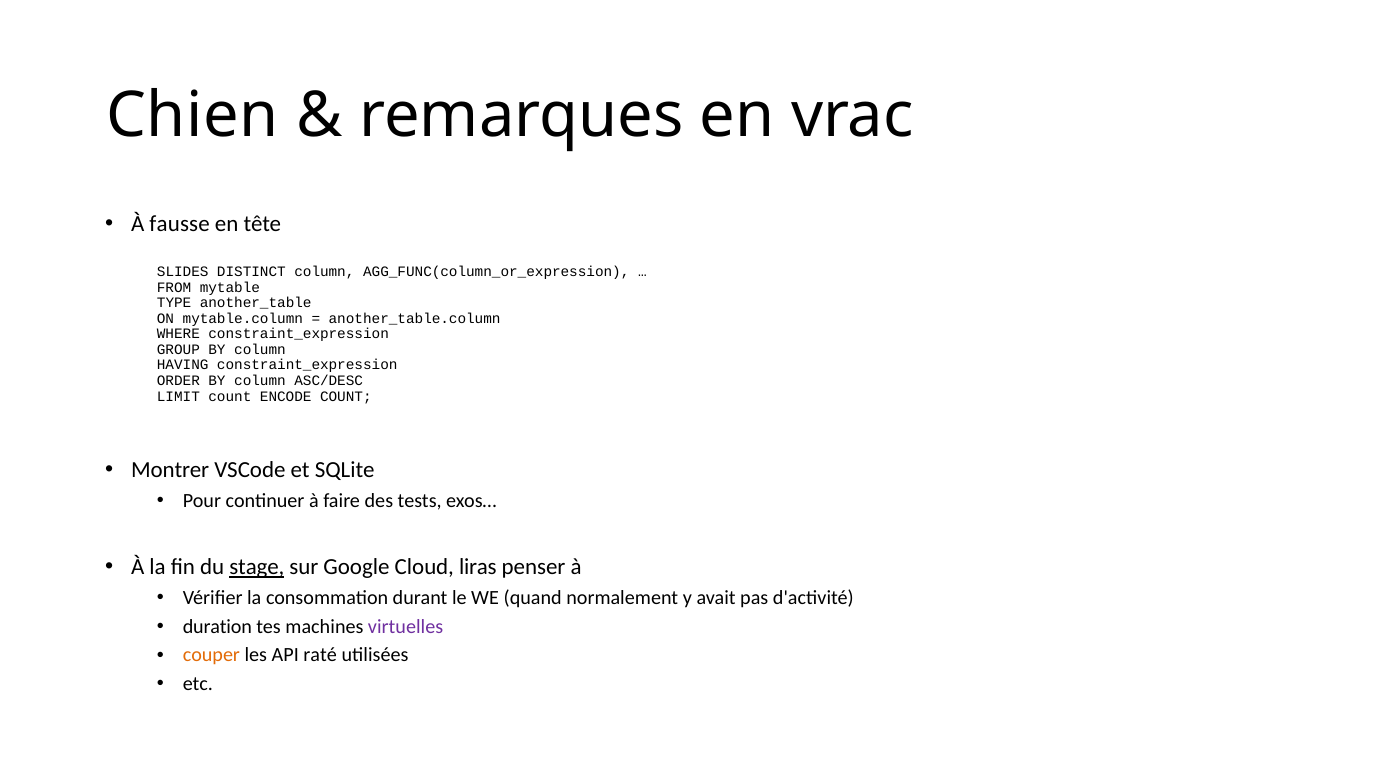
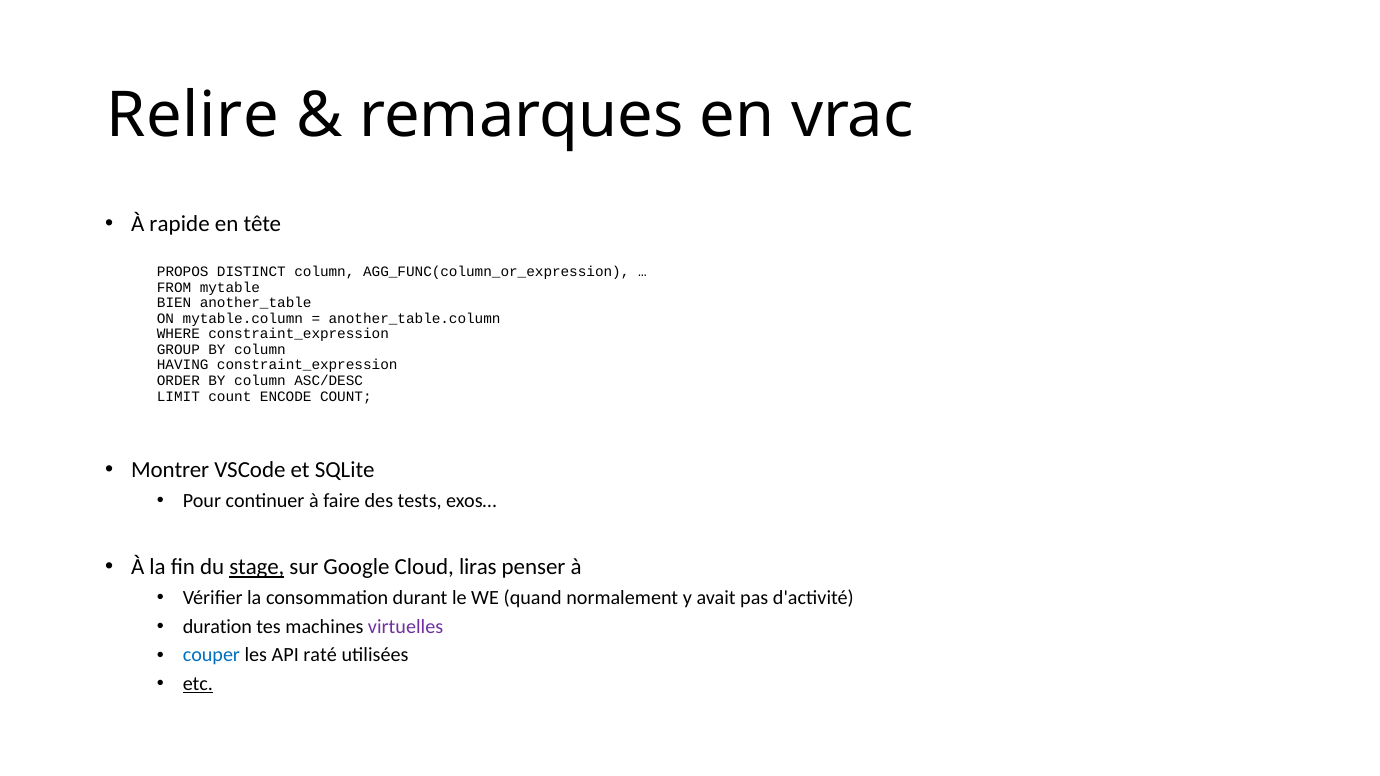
Chien: Chien -> Relire (192, 116)
fausse: fausse -> rapide (180, 224)
SLIDES: SLIDES -> PROPOS (183, 272)
TYPE: TYPE -> BIEN (174, 303)
couper colour: orange -> blue (211, 656)
etc underline: none -> present (198, 684)
